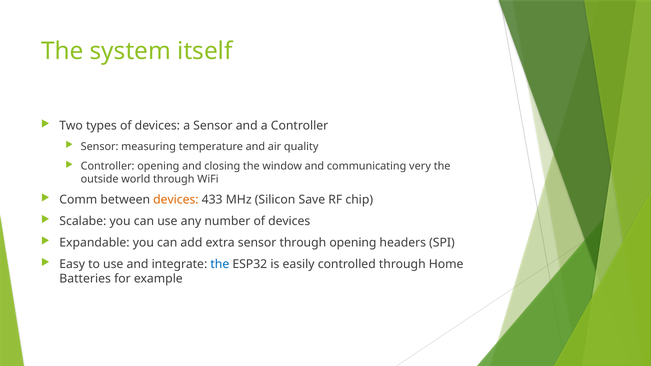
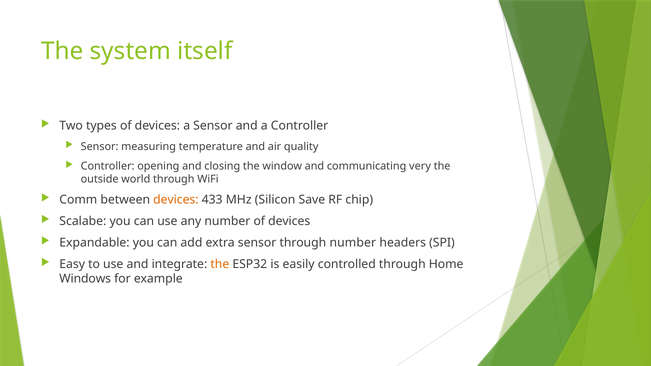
through opening: opening -> number (353, 243)
the colour: blue -> orange (220, 264)
Batteries: Batteries -> Windows (85, 279)
